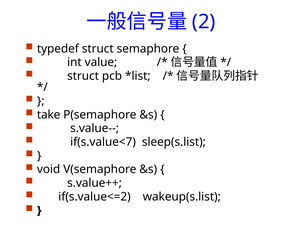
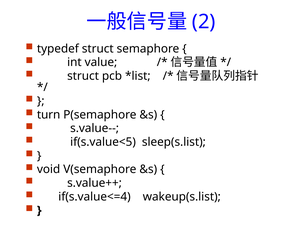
take: take -> turn (49, 114)
if(s.value<7: if(s.value<7 -> if(s.value<5 (103, 142)
if(s.value<=2: if(s.value<=2 -> if(s.value<=4 (94, 196)
